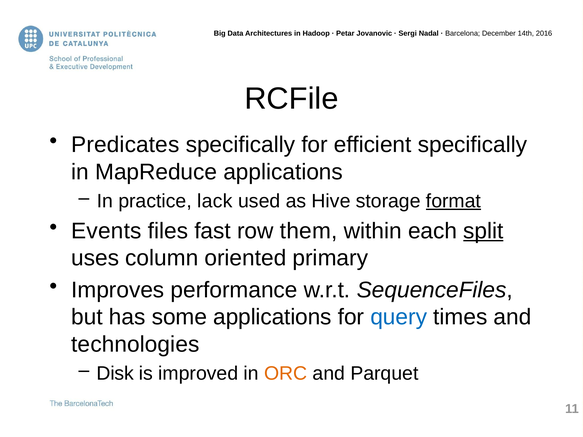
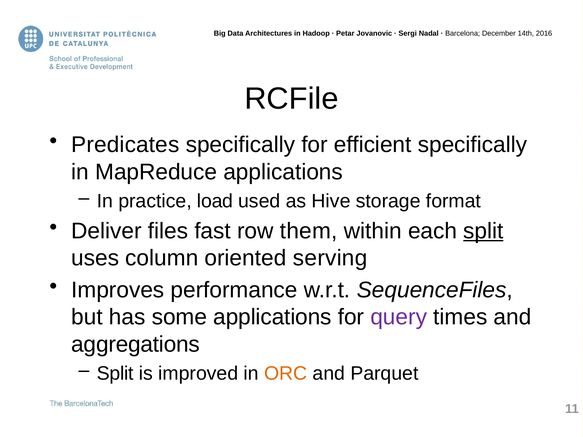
lack: lack -> load (215, 201)
format underline: present -> none (454, 201)
Events: Events -> Deliver (106, 231)
primary: primary -> serving (330, 258)
query colour: blue -> purple (399, 317)
technologies: technologies -> aggregations (136, 345)
Disk: Disk -> Split (115, 373)
